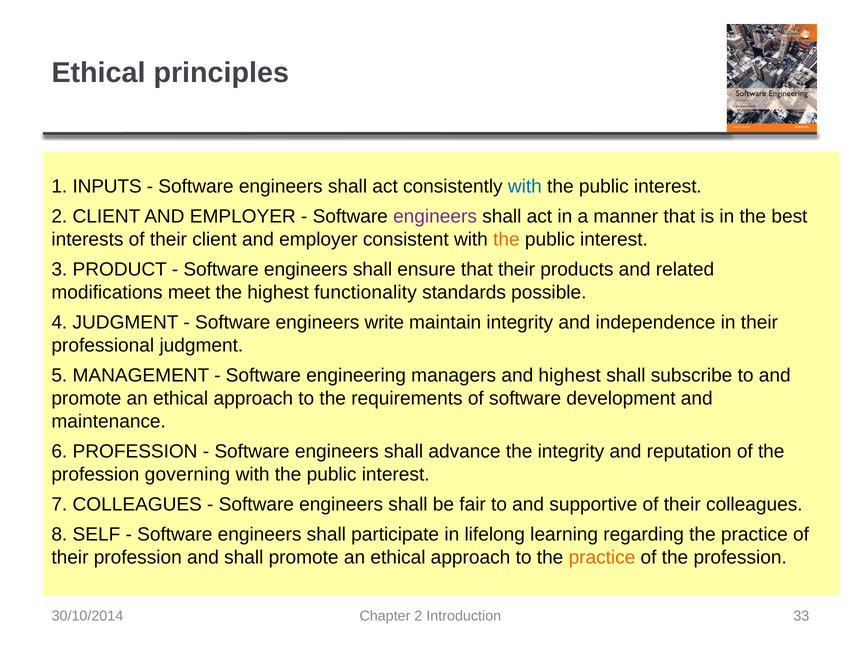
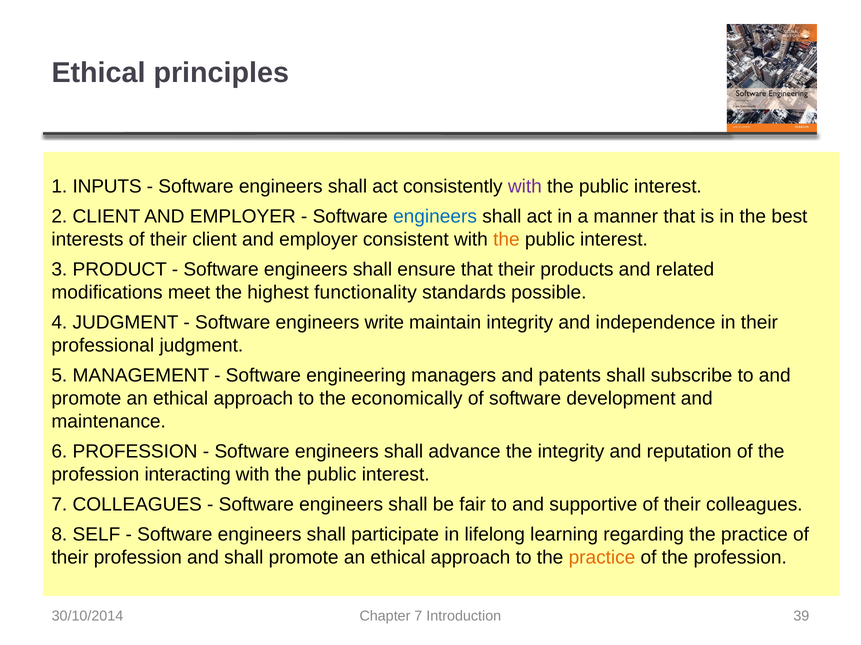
with colour: blue -> purple (525, 186)
engineers colour: purple -> blue (435, 217)
and highest: highest -> patents (570, 376)
requirements: requirements -> economically (407, 399)
governing: governing -> interacting (188, 475)
Chapter 2: 2 -> 7 (418, 617)
33: 33 -> 39 (801, 617)
